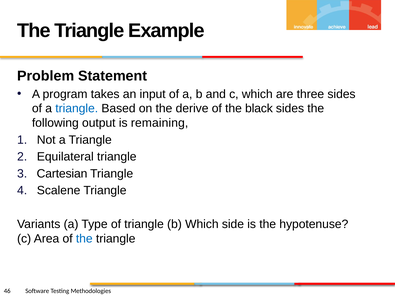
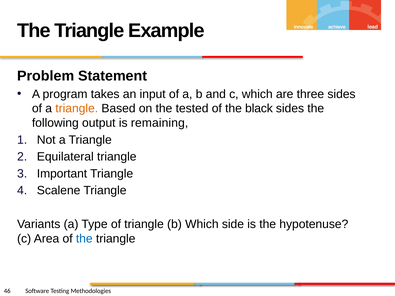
triangle colour: blue -> orange (77, 109)
derive: derive -> tested (192, 109)
Cartesian: Cartesian -> Important (62, 174)
